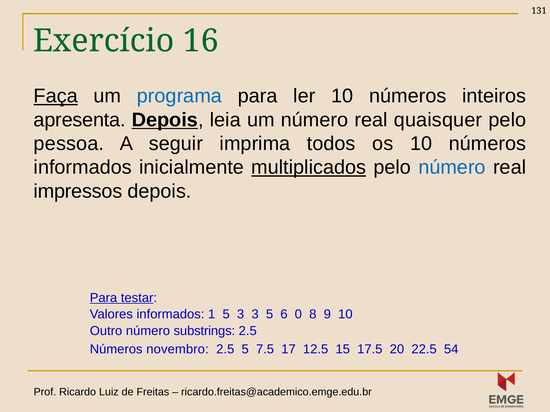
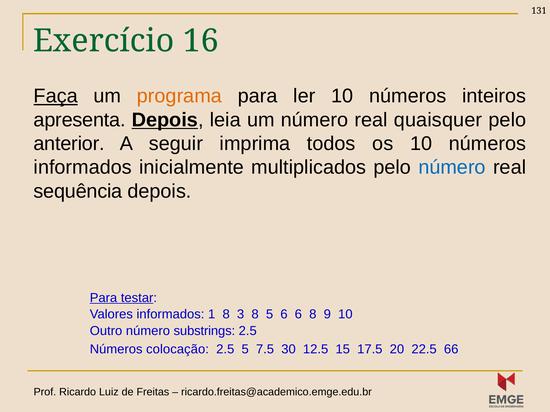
programa colour: blue -> orange (179, 96)
pessoa: pessoa -> anterior (69, 144)
multiplicados underline: present -> none (309, 168)
impressos: impressos -> sequência (78, 191)
1 5: 5 -> 8 (226, 315)
3 3: 3 -> 8 (255, 315)
6 0: 0 -> 6 (298, 315)
novembro: novembro -> colocação (178, 350)
17: 17 -> 30 (289, 350)
54: 54 -> 66 (451, 350)
